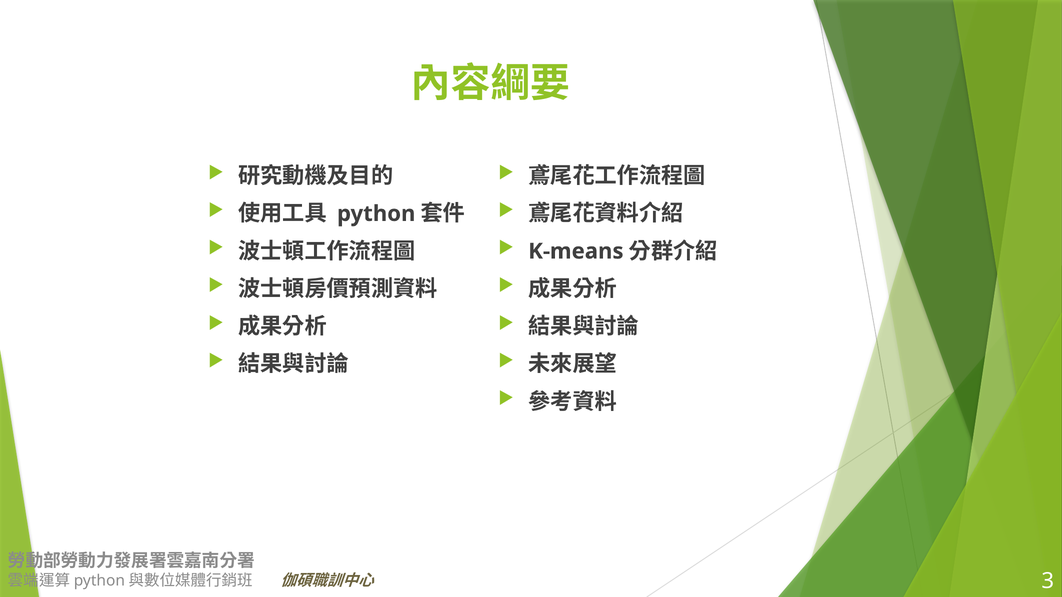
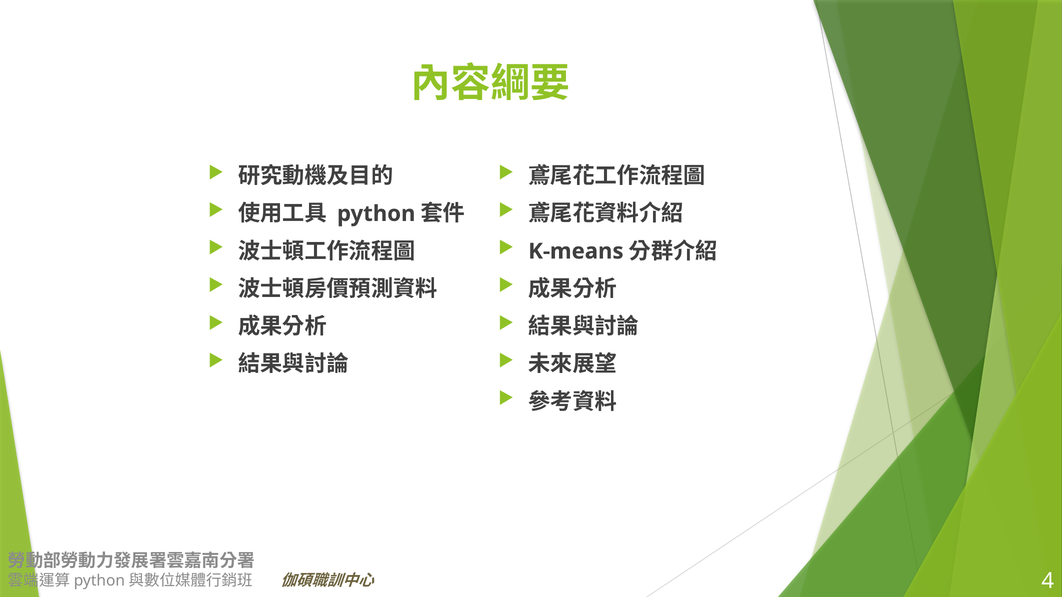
3: 3 -> 4 (1048, 581)
